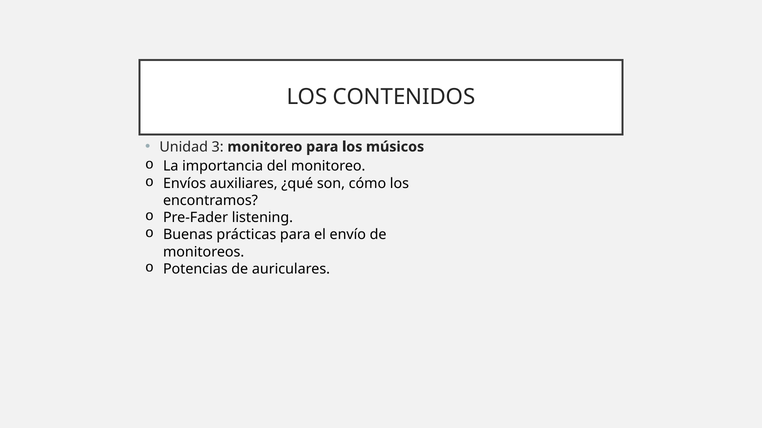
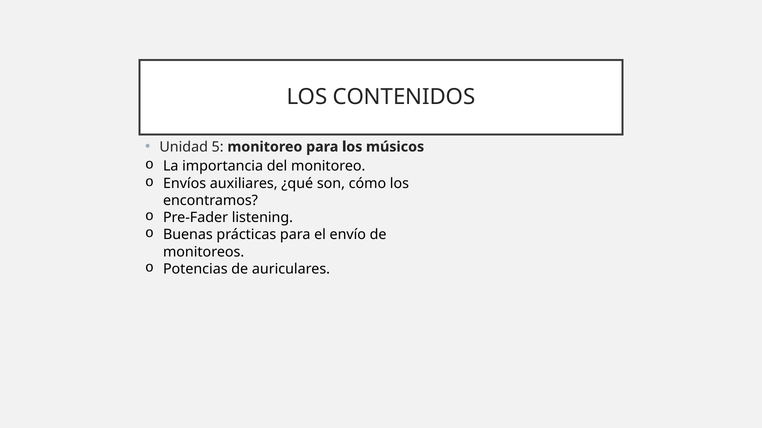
3: 3 -> 5 (218, 147)
